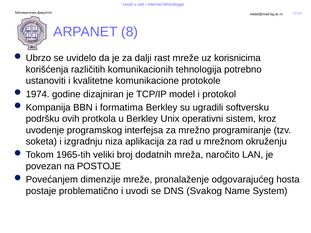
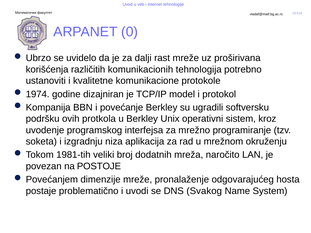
8: 8 -> 0 (130, 32)
korisnicima: korisnicima -> proširivana (237, 58)
formatima: formatima -> povećanje (122, 108)
1965-tih: 1965-tih -> 1981-tih (73, 155)
